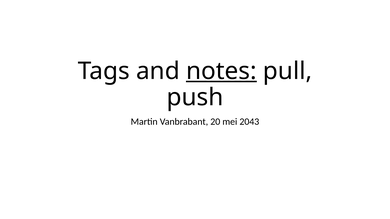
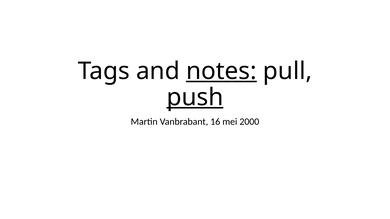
push underline: none -> present (195, 97)
20: 20 -> 16 (215, 122)
2043: 2043 -> 2000 (249, 122)
